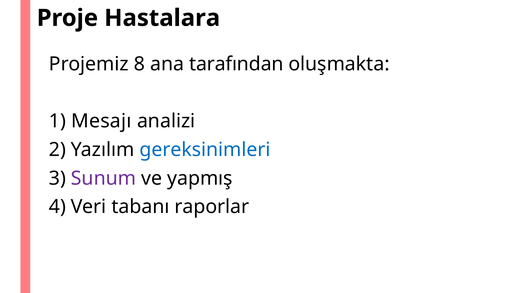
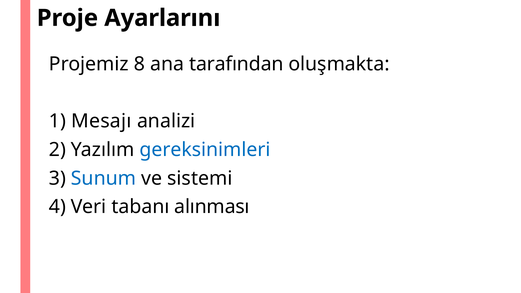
Hastalara: Hastalara -> Ayarlarını (162, 18)
Sunum colour: purple -> blue (103, 178)
yapmış: yapmış -> sistemi (200, 178)
raporlar: raporlar -> alınması (212, 207)
